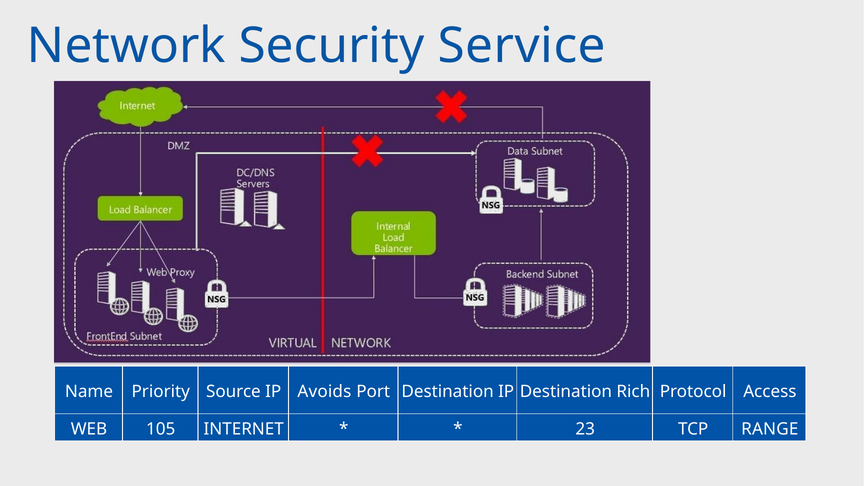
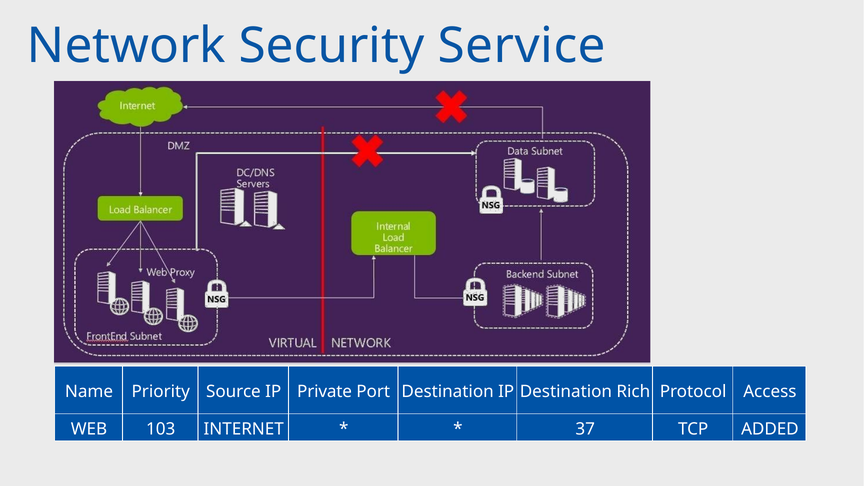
Avoids: Avoids -> Private (325, 392)
105: 105 -> 103 (161, 429)
23: 23 -> 37 (585, 429)
RANGE: RANGE -> ADDED (770, 429)
